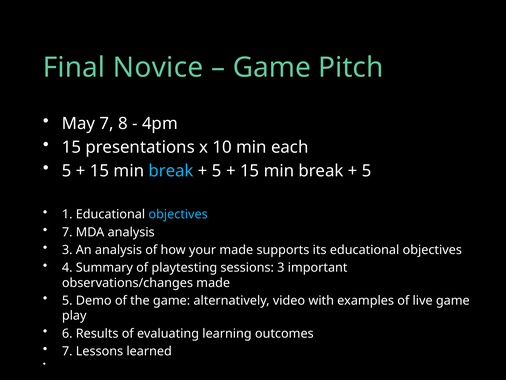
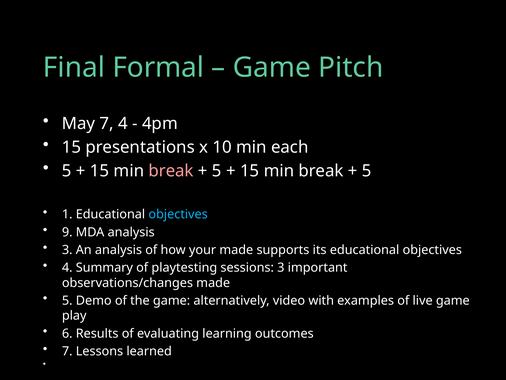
Novice: Novice -> Formal (158, 67)
7 8: 8 -> 4 (123, 123)
break colour: light blue -> pink (171, 171)
7: 7 -> 9 (67, 232)
